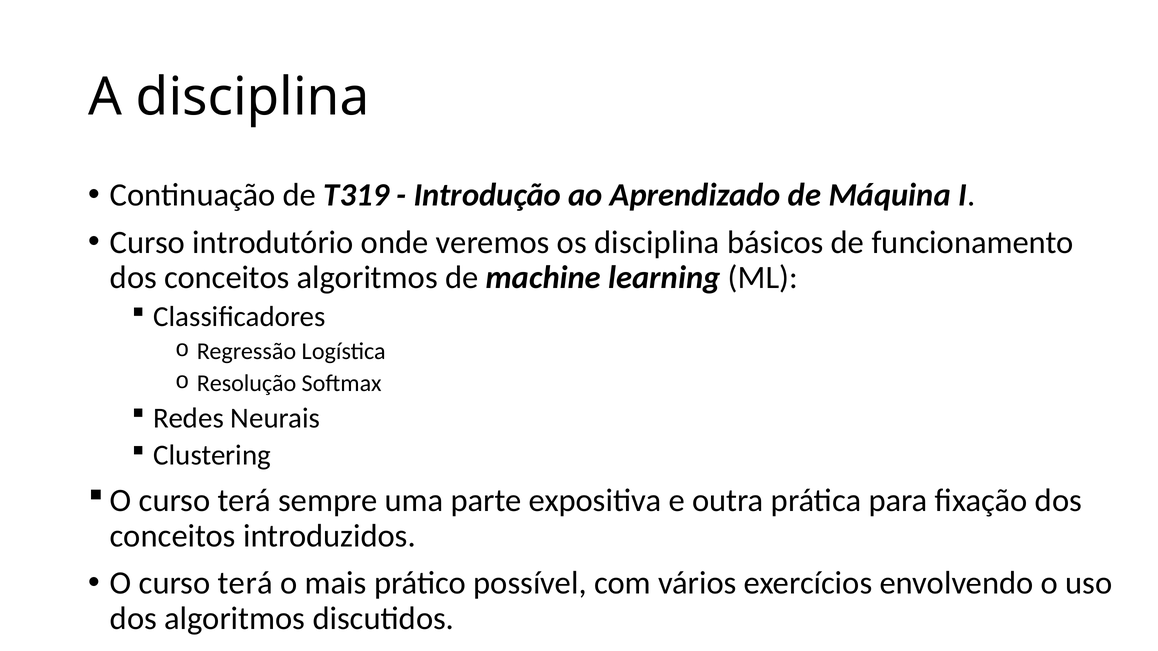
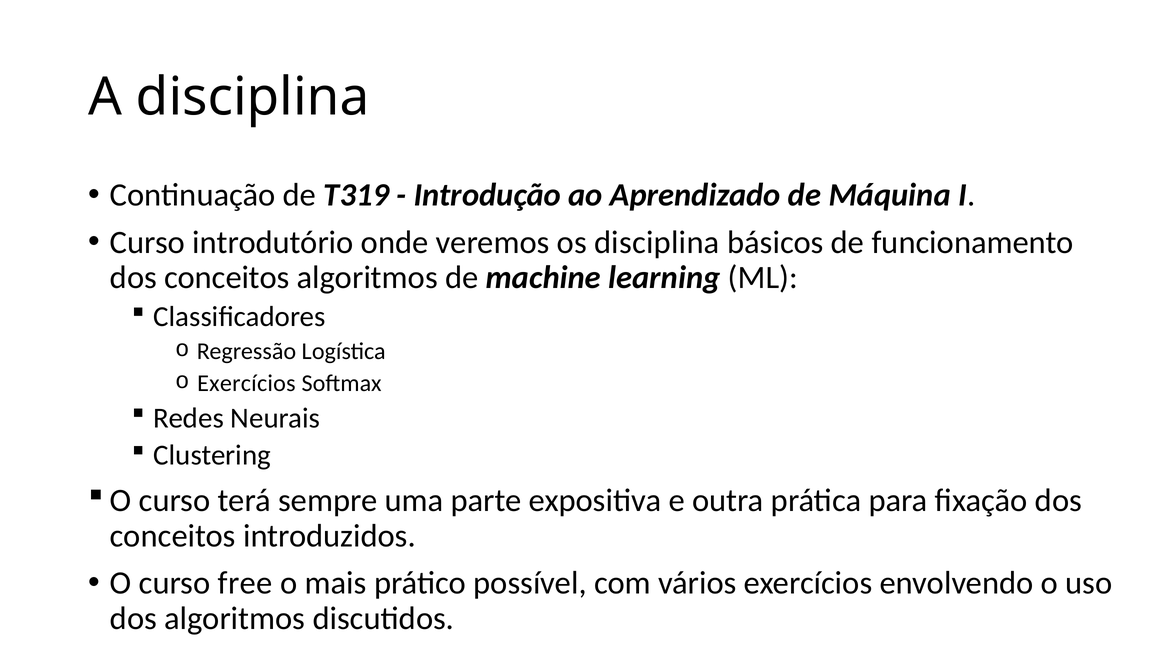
o Resolução: Resolução -> Exercícios (246, 384)
terá: terá -> free (245, 583)
